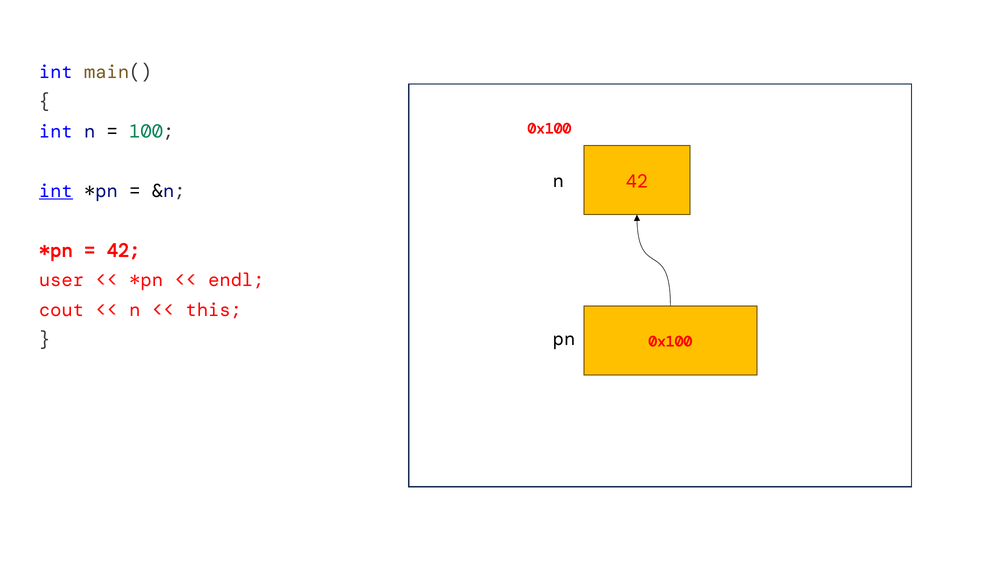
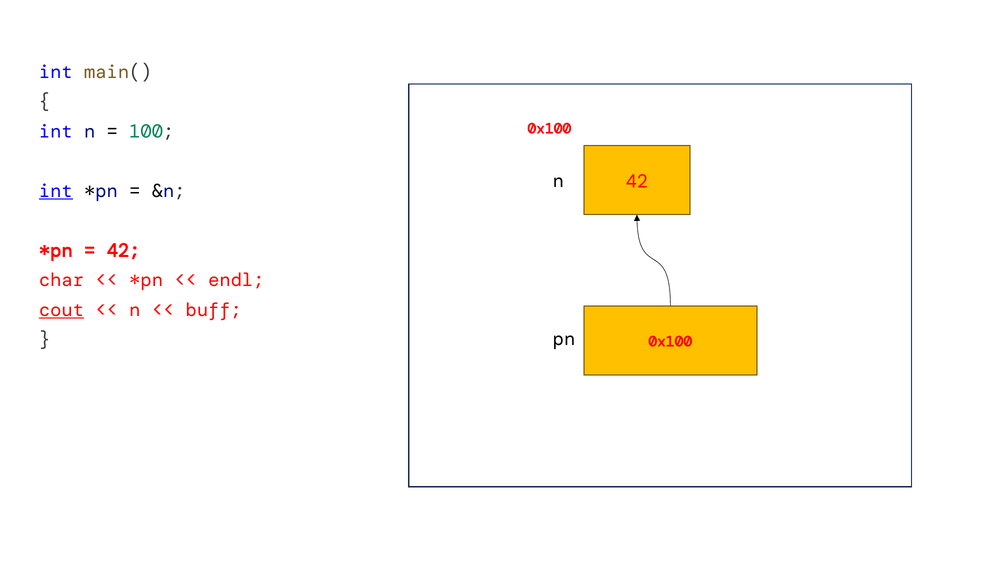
user: user -> char (61, 280)
cout underline: none -> present (61, 310)
this: this -> buff (214, 310)
